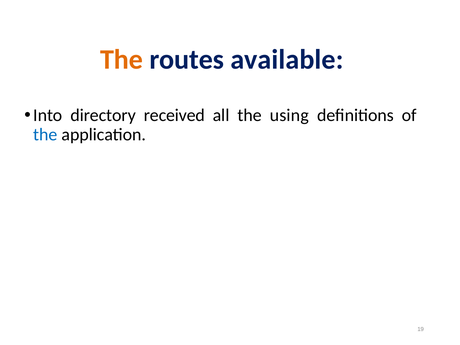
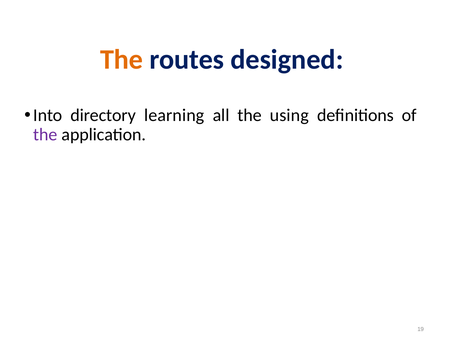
available: available -> designed (287, 59)
received: received -> learning (174, 115)
the colour: blue -> purple (45, 135)
